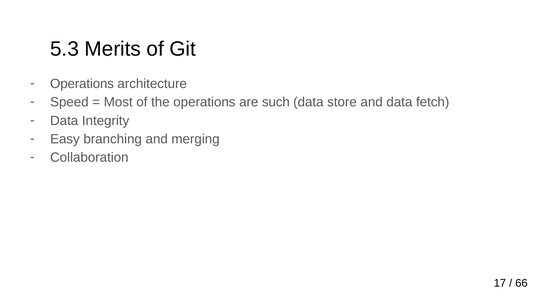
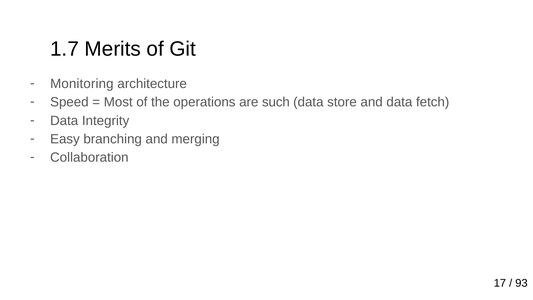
5.3: 5.3 -> 1.7 (65, 49)
Operations: Operations -> Monitoring (82, 84)
66: 66 -> 93 (521, 283)
